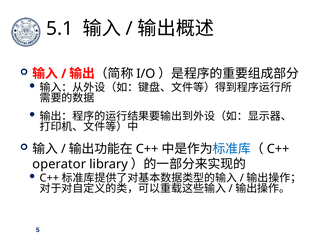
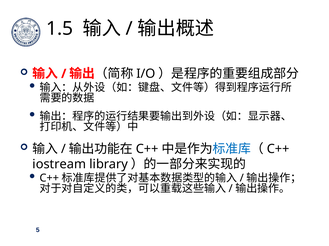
5.1: 5.1 -> 1.5 (60, 29)
operator: operator -> iostream (59, 165)
